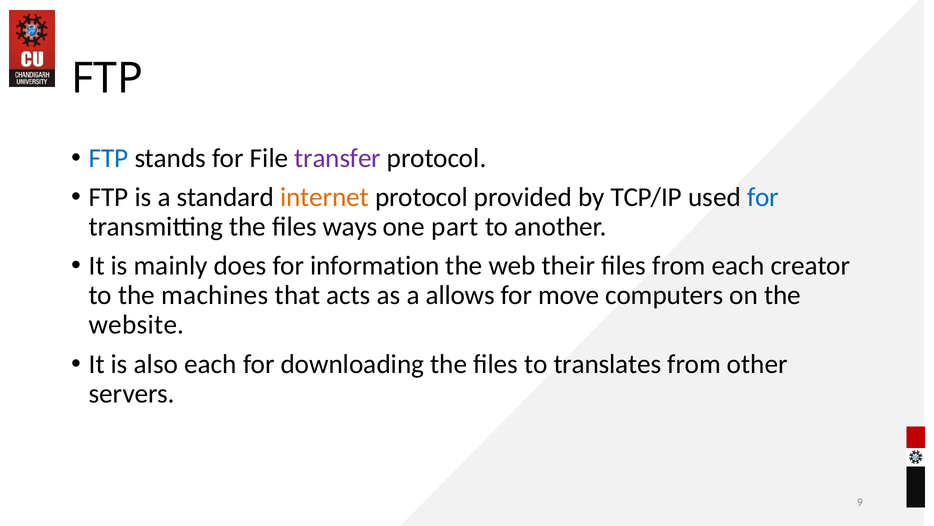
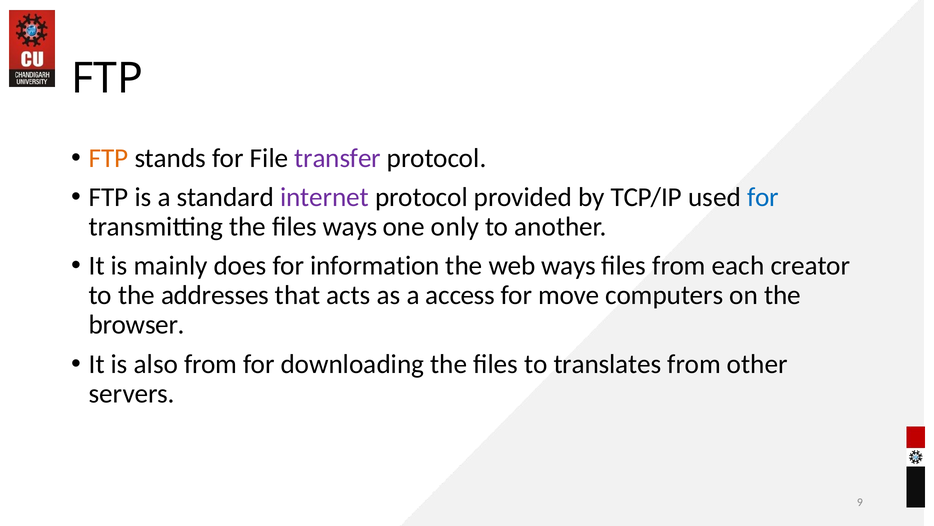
FTP colour: blue -> orange (109, 158)
internet colour: orange -> purple (325, 197)
part: part -> only (455, 227)
web their: their -> ways (569, 266)
machines: machines -> addresses (215, 295)
allows: allows -> access (460, 295)
website: website -> browser (137, 325)
also each: each -> from (211, 364)
